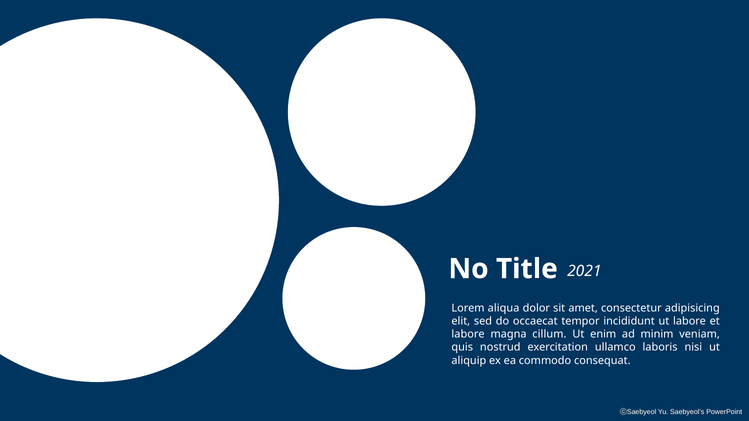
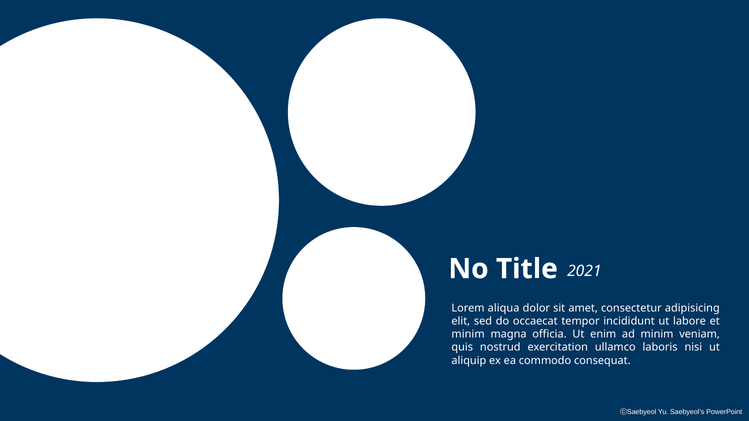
labore: labore -> minim (468, 334)
cillum: cillum -> officia (549, 334)
